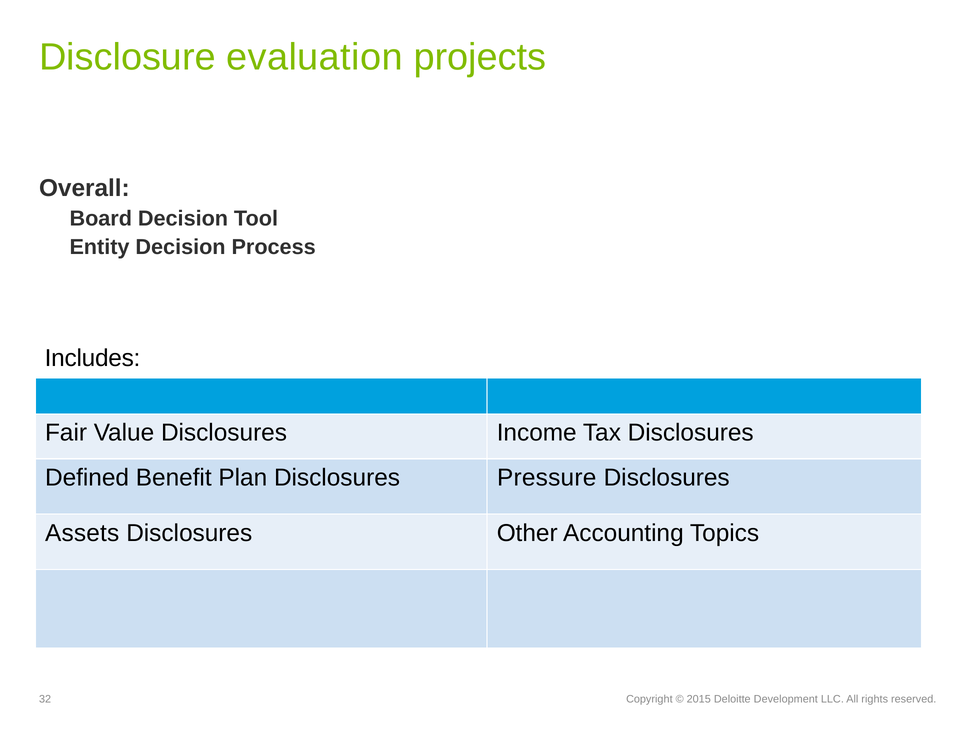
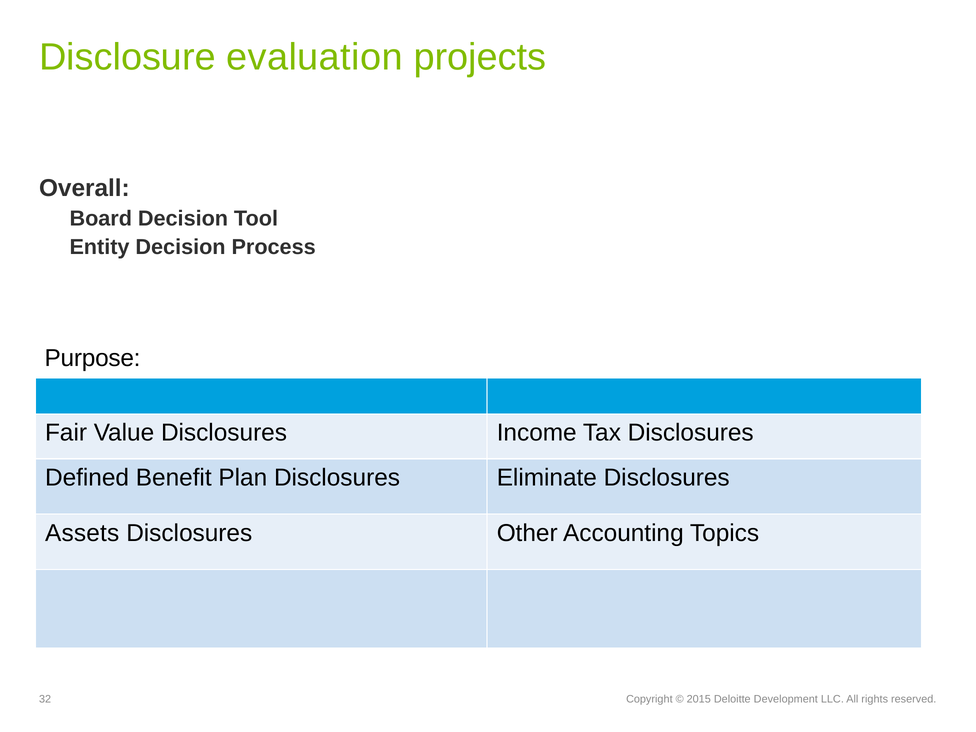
Includes: Includes -> Purpose (93, 358)
Pressure: Pressure -> Eliminate (547, 478)
